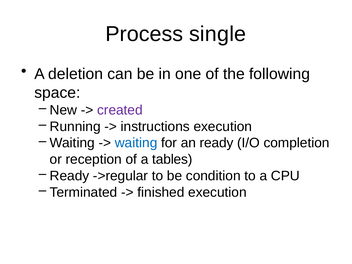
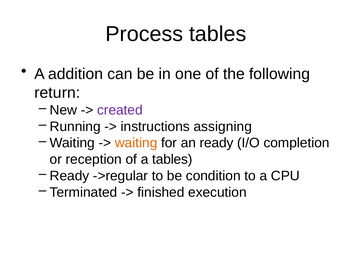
Process single: single -> tables (218, 34)
deletion: deletion -> addition (76, 74)
space: space -> return (57, 93)
instructions execution: execution -> assigning (223, 127)
waiting colour: blue -> orange (136, 143)
